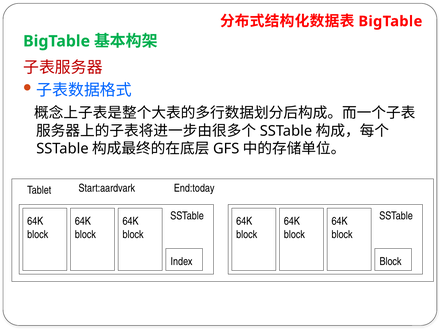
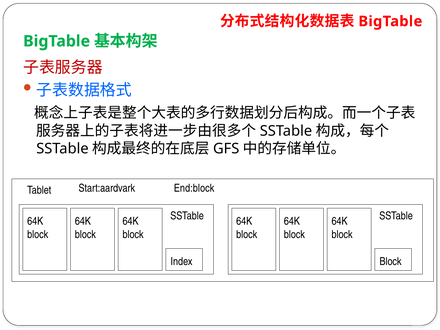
End:today: End:today -> End:block (194, 188)
